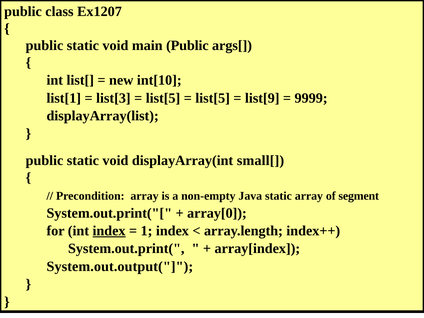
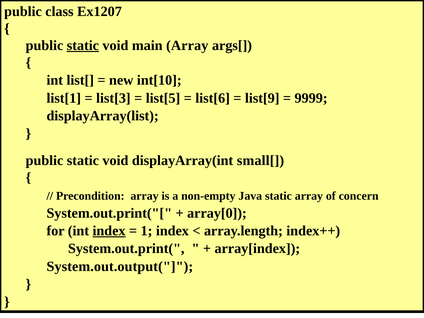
static underline: none -> present (83, 45)
main Public: Public -> Array (187, 45)
list[5: list[5 -> list[6 (213, 98)
segment: segment -> concern (359, 196)
